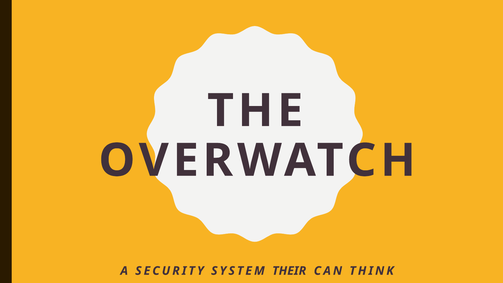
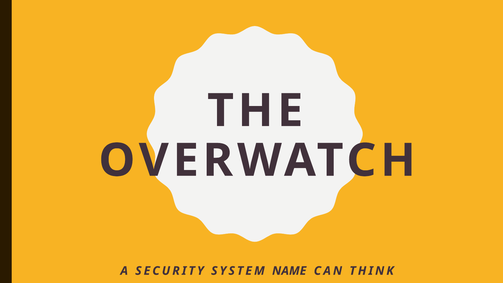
THEIR: THEIR -> NAME (289, 271)
